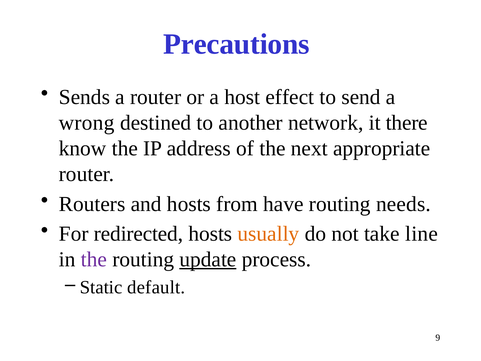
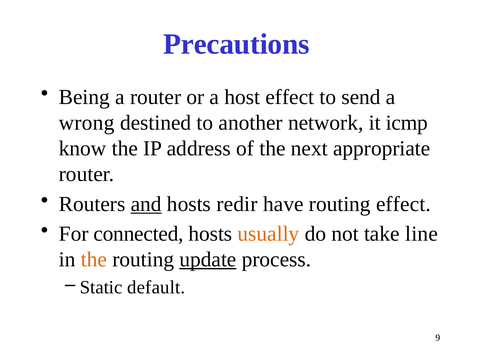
Sends: Sends -> Being (84, 97)
there: there -> icmp (407, 123)
and underline: none -> present (146, 204)
from: from -> redir (237, 204)
routing needs: needs -> effect (403, 204)
redirected: redirected -> connected (139, 234)
the colour: purple -> orange (94, 259)
